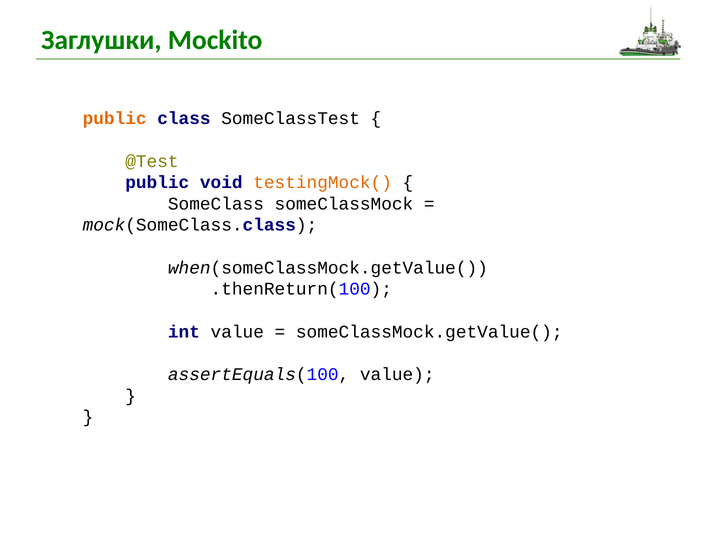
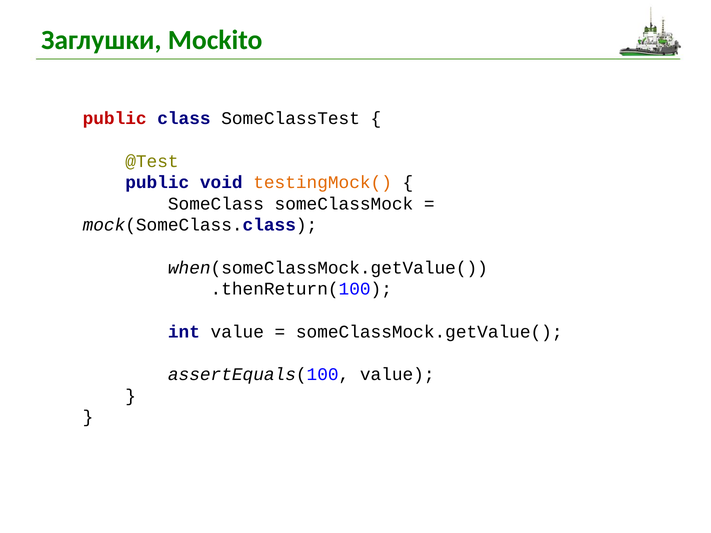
public colour: orange -> red (115, 119)
